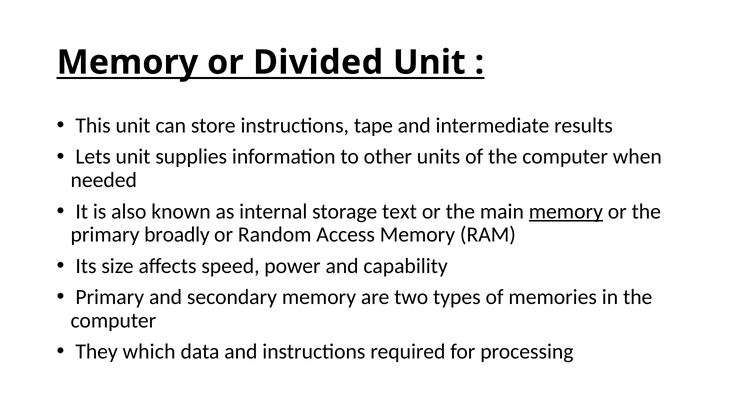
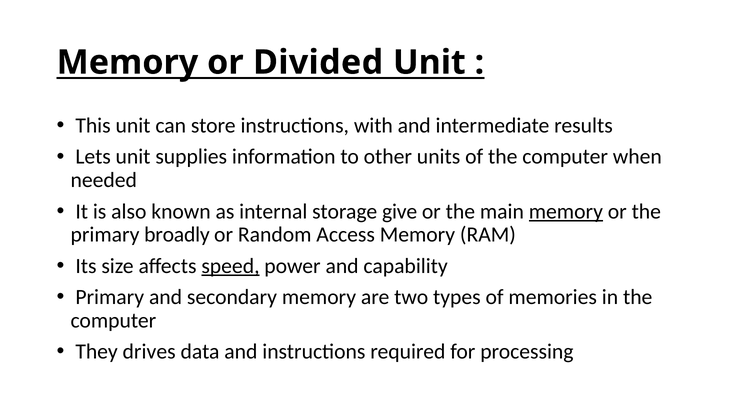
tape: tape -> with (373, 126)
text: text -> give (400, 211)
speed underline: none -> present (230, 266)
which: which -> drives (149, 352)
